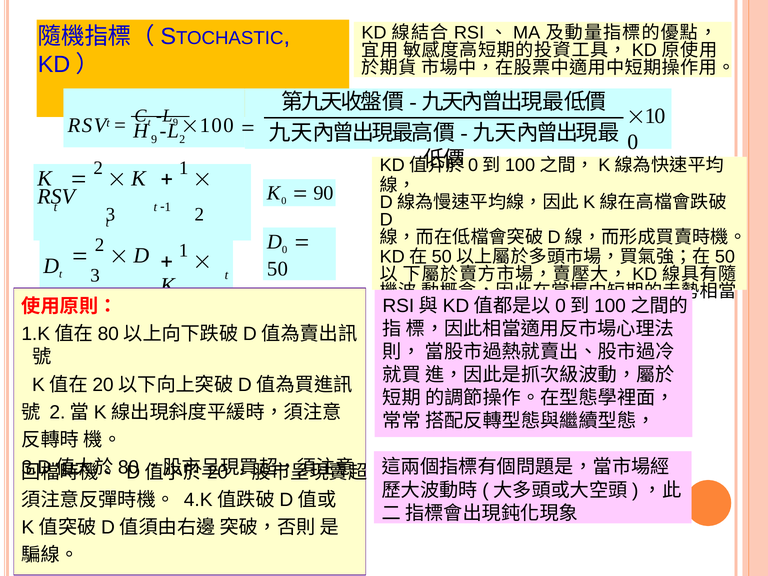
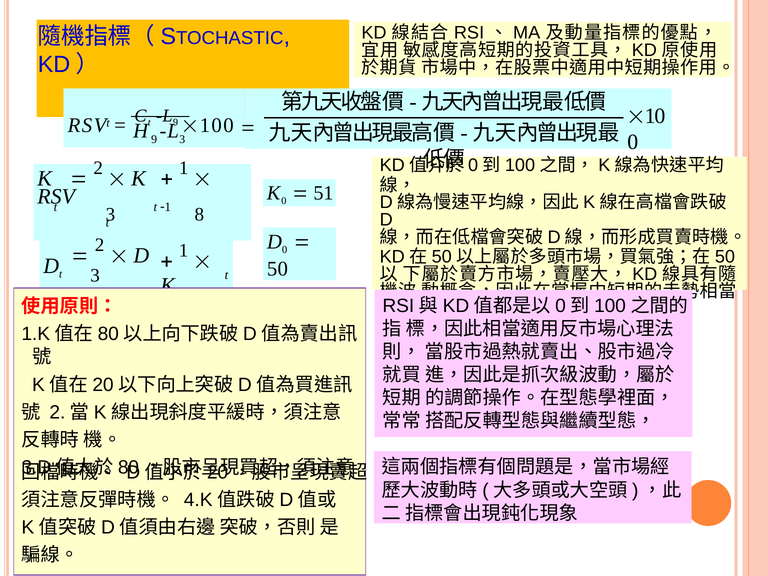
9 2: 2 -> 3 (182, 139)
90: 90 -> 51 (323, 193)
1 2: 2 -> 8 (199, 214)
